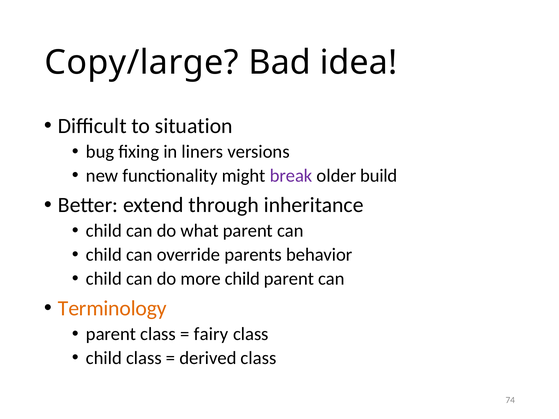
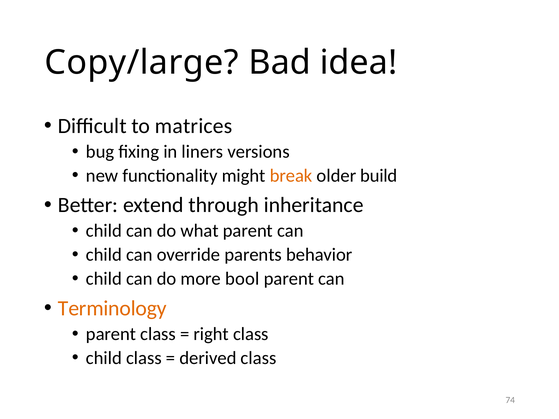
situation: situation -> matrices (194, 126)
break colour: purple -> orange (291, 176)
more child: child -> bool (242, 279)
fairy: fairy -> right (211, 334)
